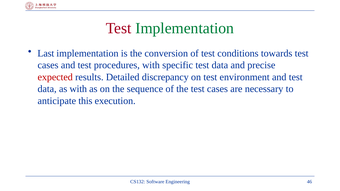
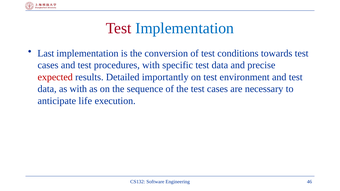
Implementation colour: green -> blue (185, 28)
discrepancy: discrepancy -> importantly (165, 77)
this: this -> life (85, 101)
